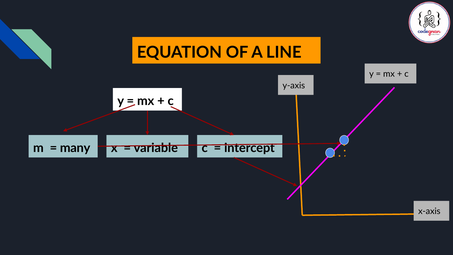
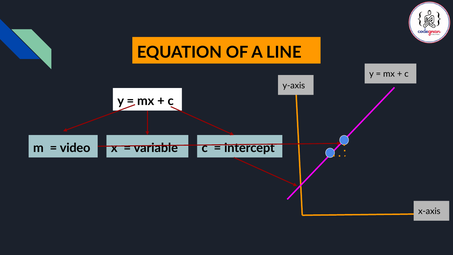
many: many -> video (75, 148)
